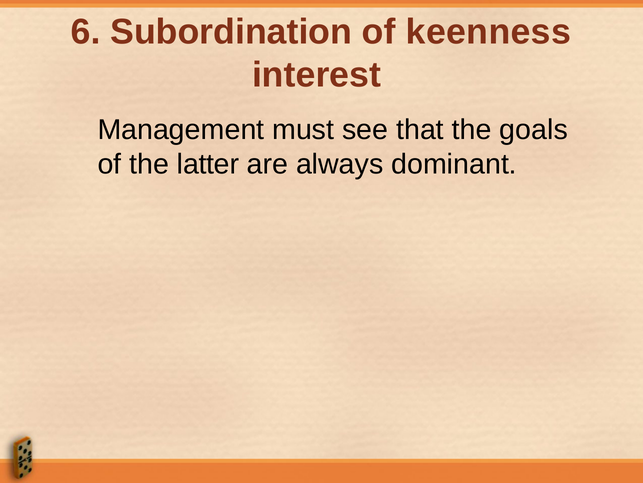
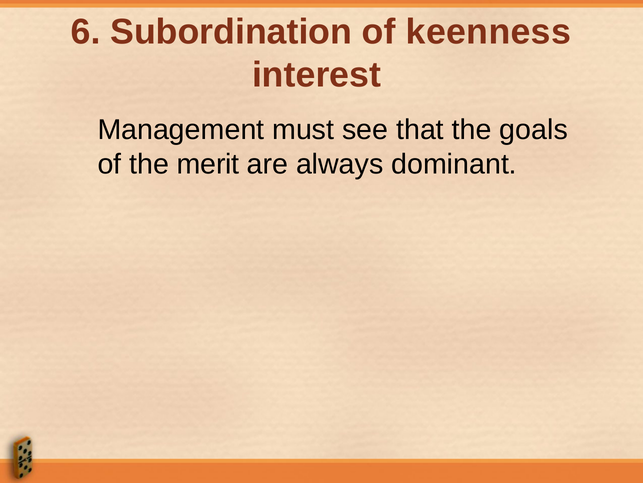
latter: latter -> merit (208, 164)
